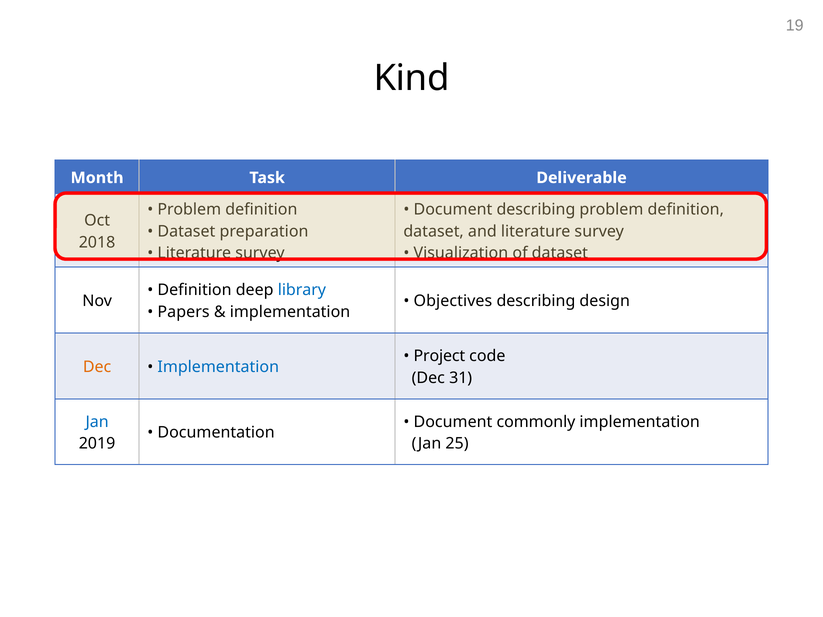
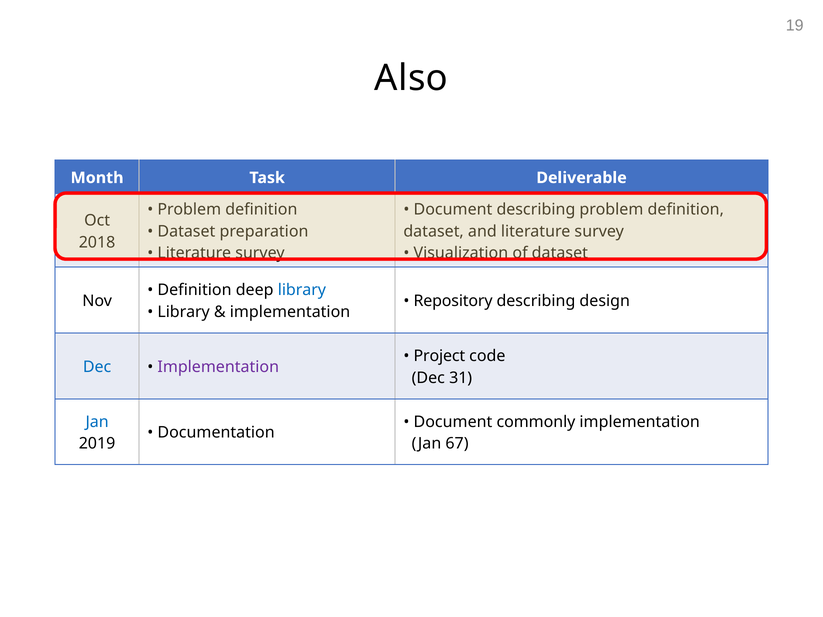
Kind: Kind -> Also (411, 78)
Objectives: Objectives -> Repository (453, 301)
Papers: Papers -> Library (184, 312)
Dec colour: orange -> blue (97, 367)
Implementation colour: blue -> purple (218, 367)
25: 25 -> 67 (457, 444)
